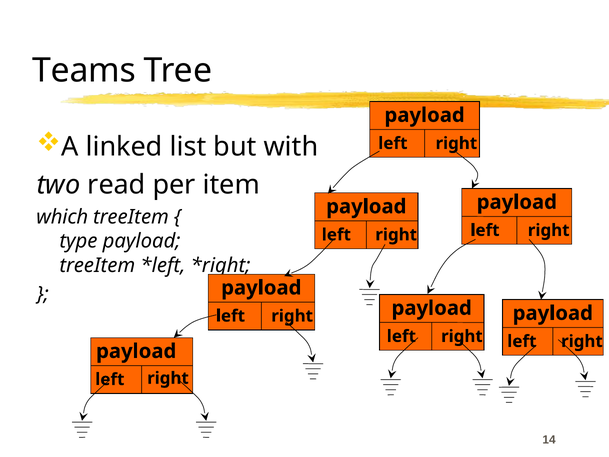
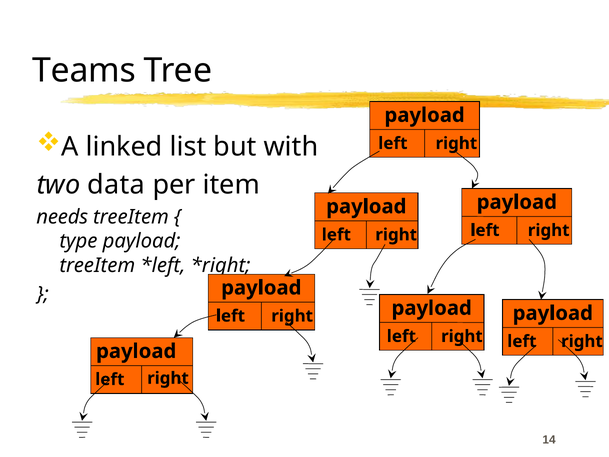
read: read -> data (116, 185)
which: which -> needs (62, 217)
